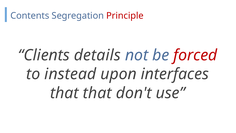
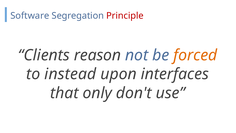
Contents: Contents -> Software (30, 16)
details: details -> reason (97, 55)
forced colour: red -> orange (195, 55)
that that: that -> only (97, 93)
